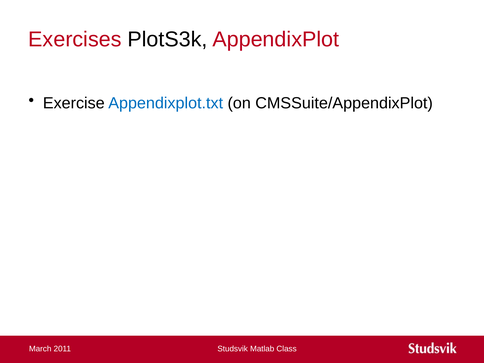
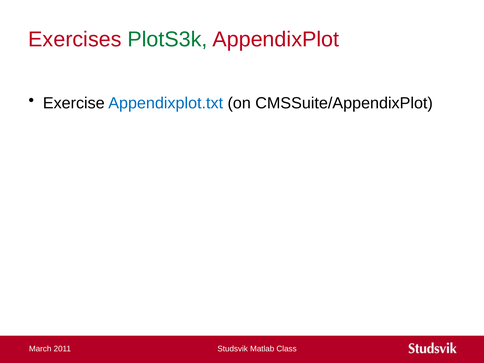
PlotS3k colour: black -> green (168, 39)
